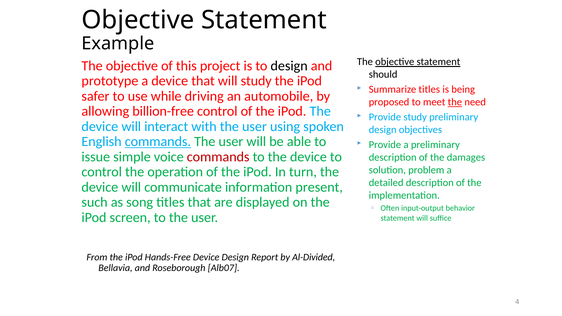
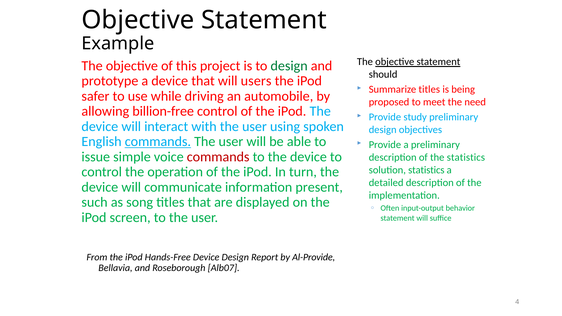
design colour: black -> green (289, 66)
will study: study -> users (256, 81)
the underline: present -> none (455, 102)
the damages: damages -> statistics (466, 157)
solution problem: problem -> statistics (426, 170)
Al-Divided: Al-Divided -> Al-Provide (314, 257)
